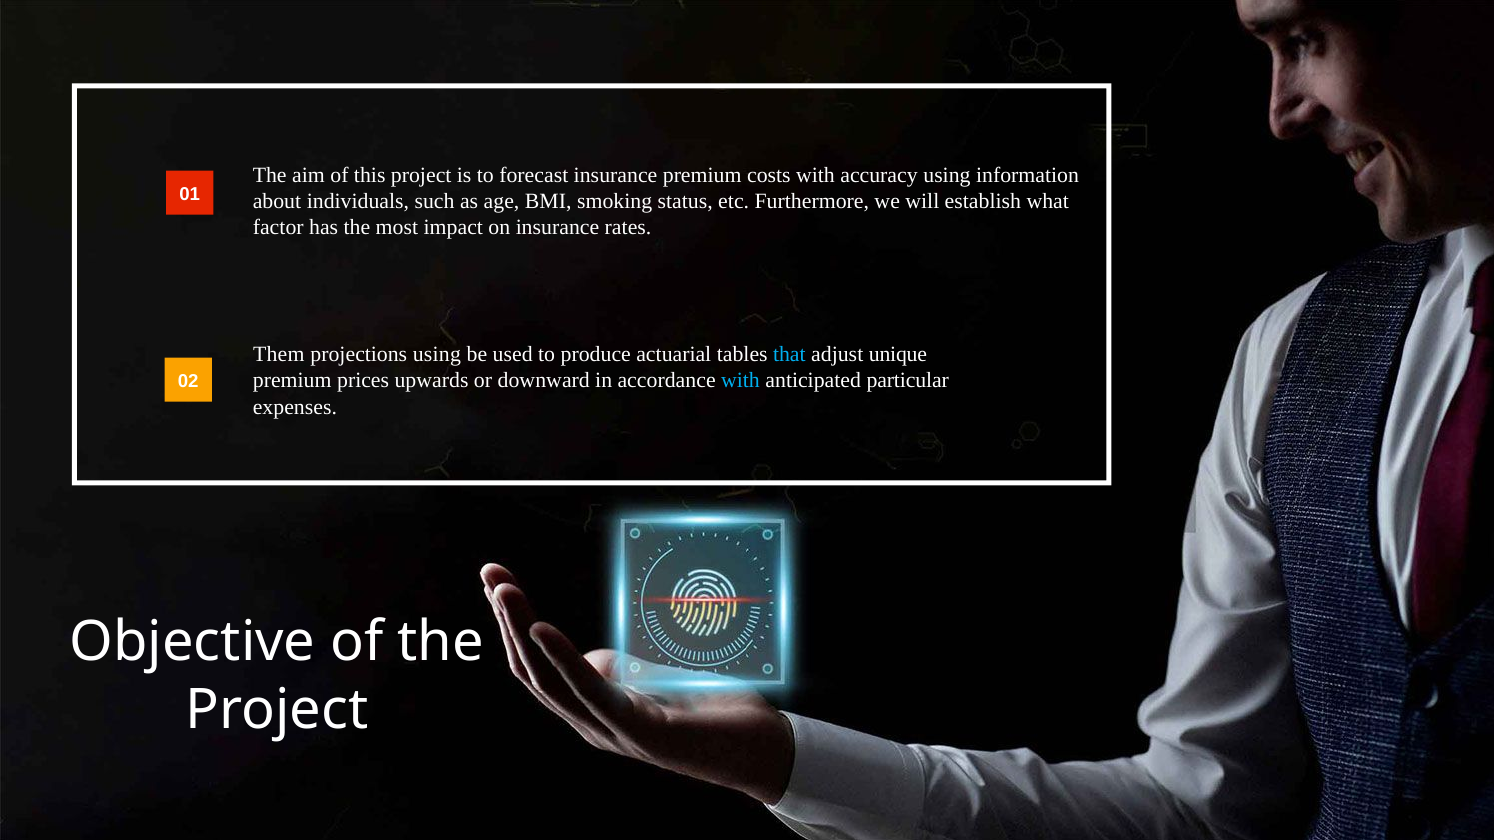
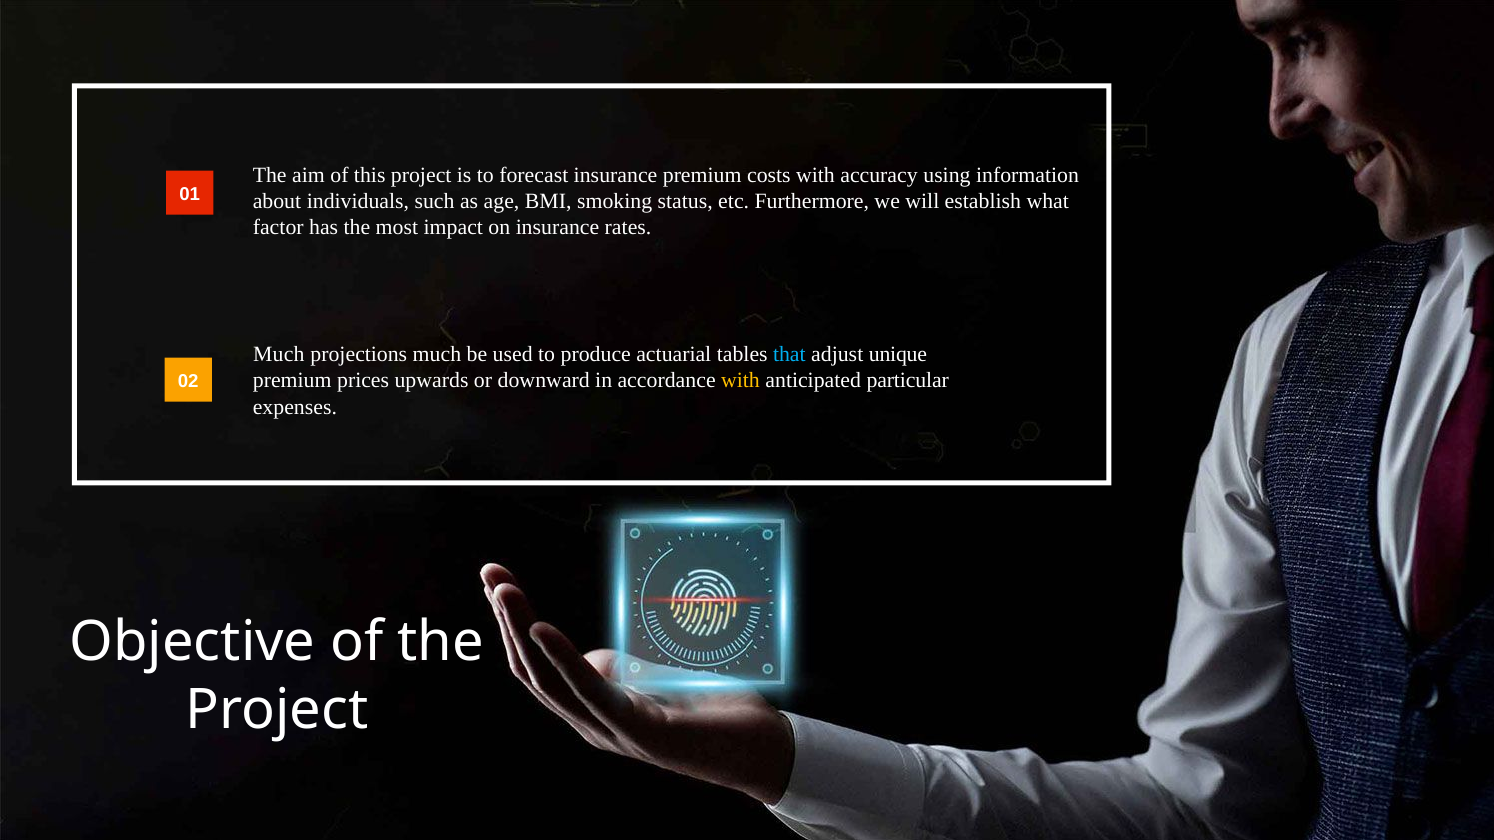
Them: Them -> Much (279, 355)
projections using: using -> much (437, 355)
with colour: light blue -> yellow (741, 381)
